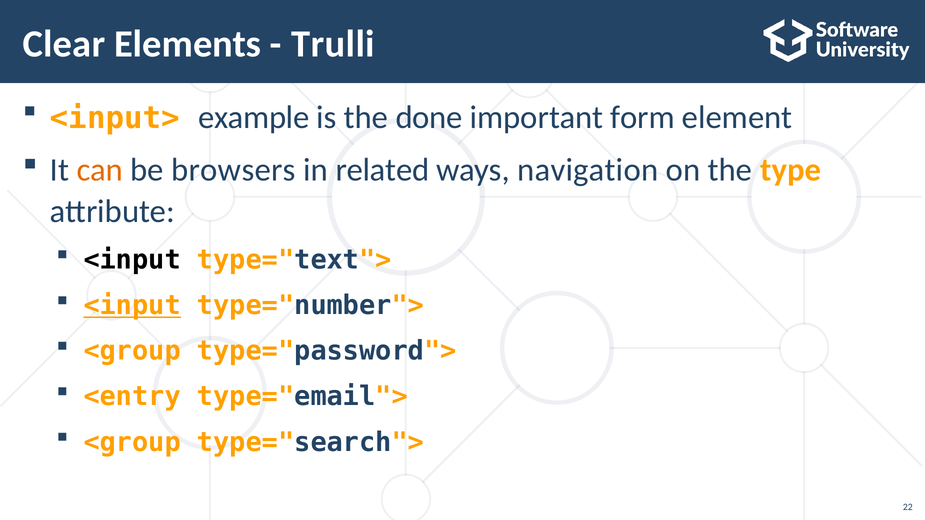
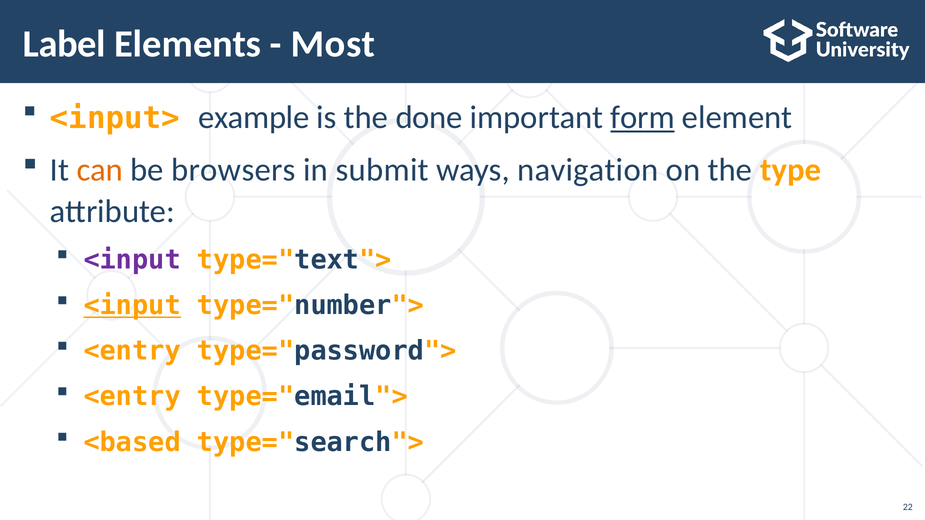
Clear: Clear -> Label (64, 44)
Trulli: Trulli -> Most (333, 44)
form underline: none -> present (643, 117)
related: related -> submit (382, 170)
<input colour: black -> purple (132, 260)
<group: <group -> <entry (132, 351)
<group: <group -> <based (132, 442)
